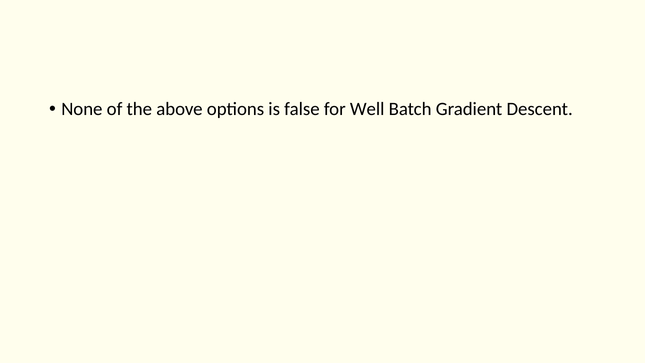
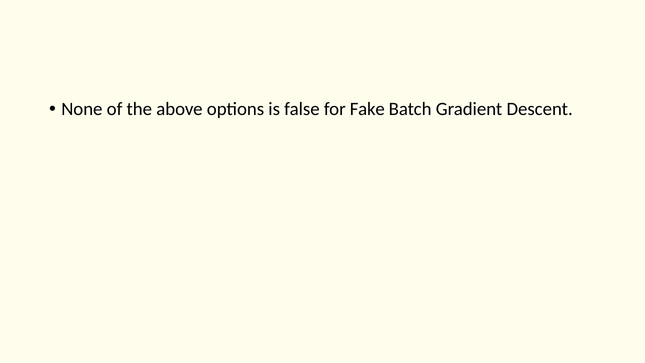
Well: Well -> Fake (367, 109)
